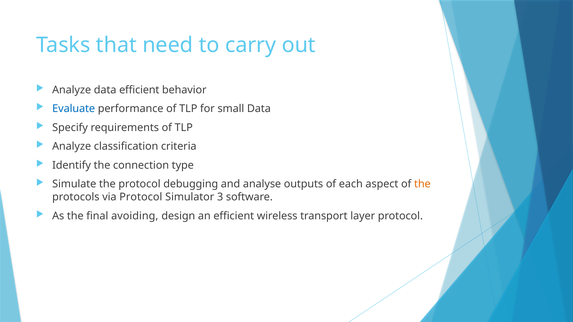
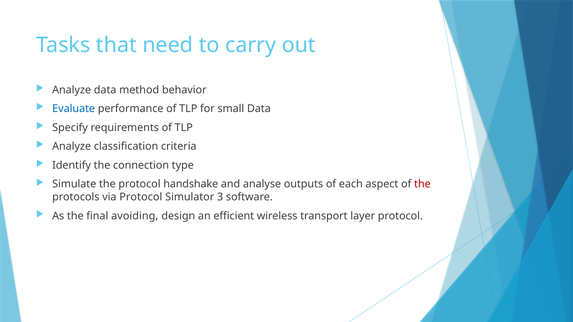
data efficient: efficient -> method (139, 90)
debugging: debugging -> handshake (191, 184)
the colour: orange -> red (422, 184)
